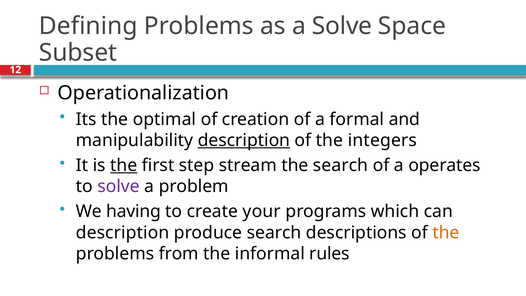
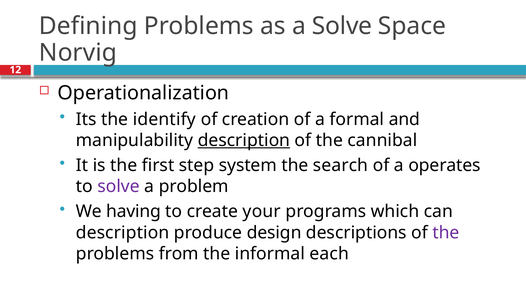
Subset: Subset -> Norvig (78, 53)
optimal: optimal -> identify (164, 119)
integers: integers -> cannibal (382, 140)
the underline: present -> none (124, 165)
stream: stream -> system (248, 165)
produce search: search -> design (274, 232)
the colour: orange -> purple (446, 232)
rules: rules -> each (329, 253)
